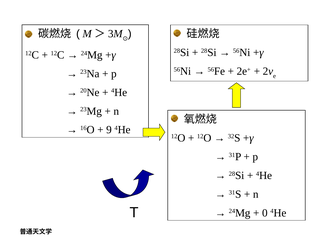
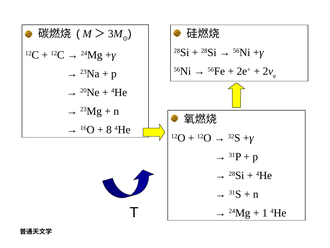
9: 9 -> 8 (109, 130)
0: 0 -> 1 (265, 212)
